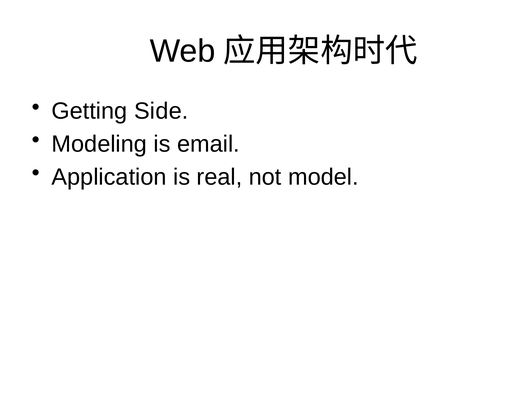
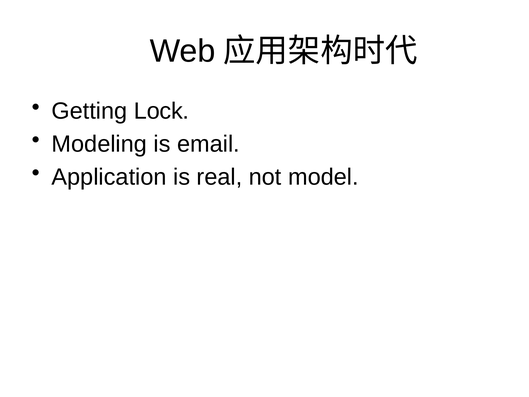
Side: Side -> Lock (161, 111)
